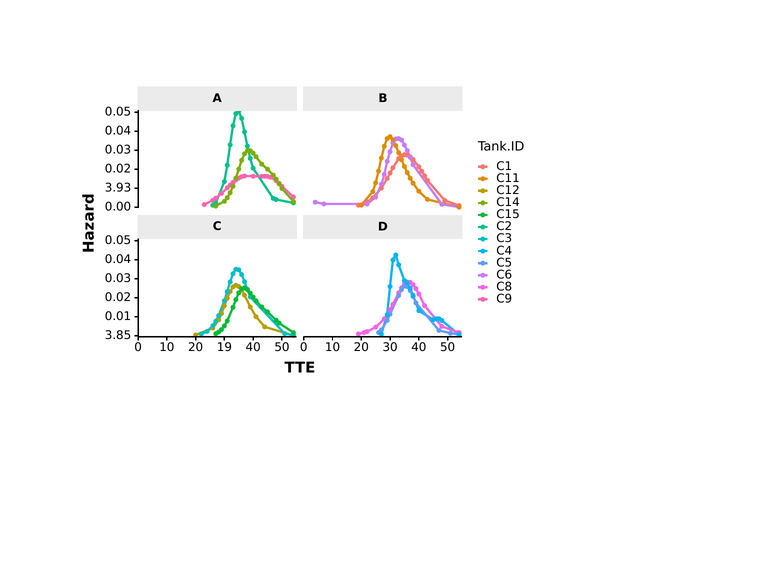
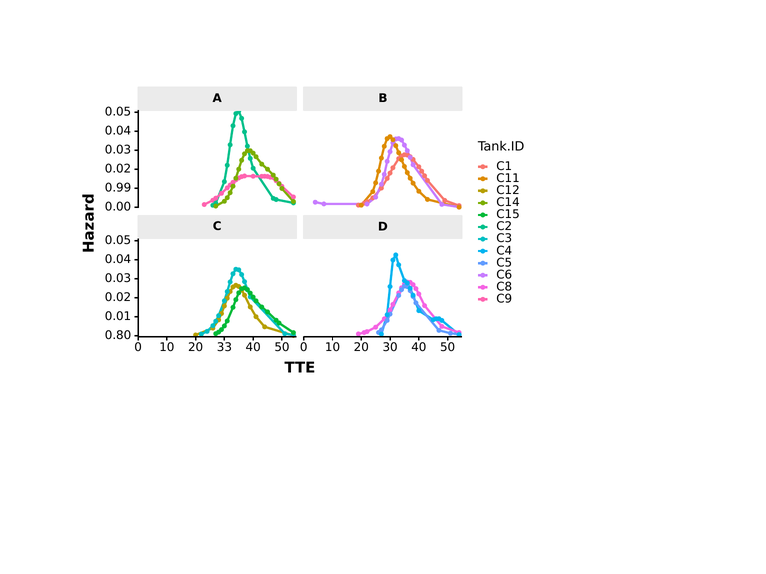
3.93: 3.93 -> 0.99 (118, 188)
3.85: 3.85 -> 0.80 (118, 336)
19: 19 -> 33 (224, 347)
